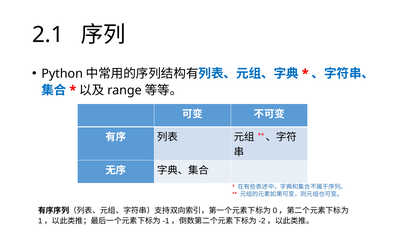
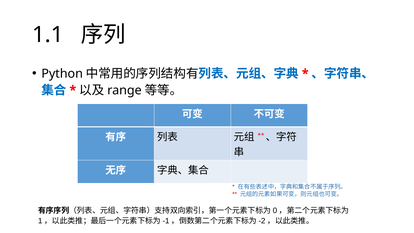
2.1: 2.1 -> 1.1 (48, 35)
